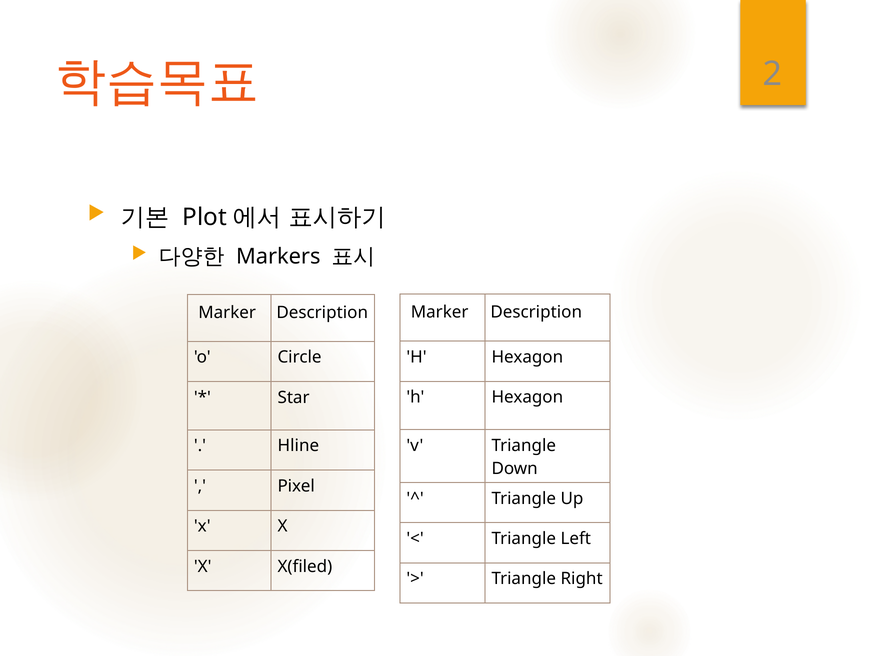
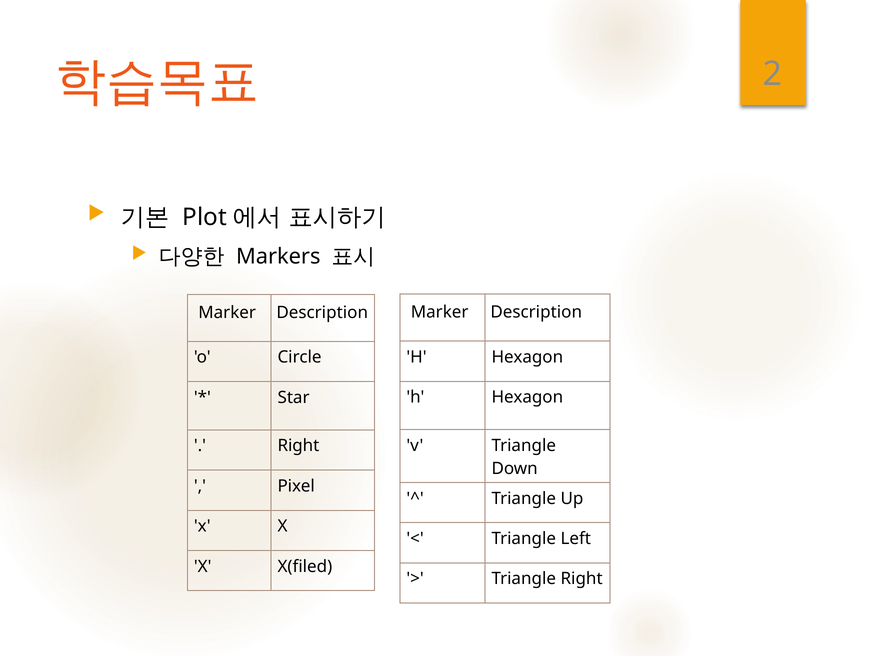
Hline: Hline -> Right (298, 445)
